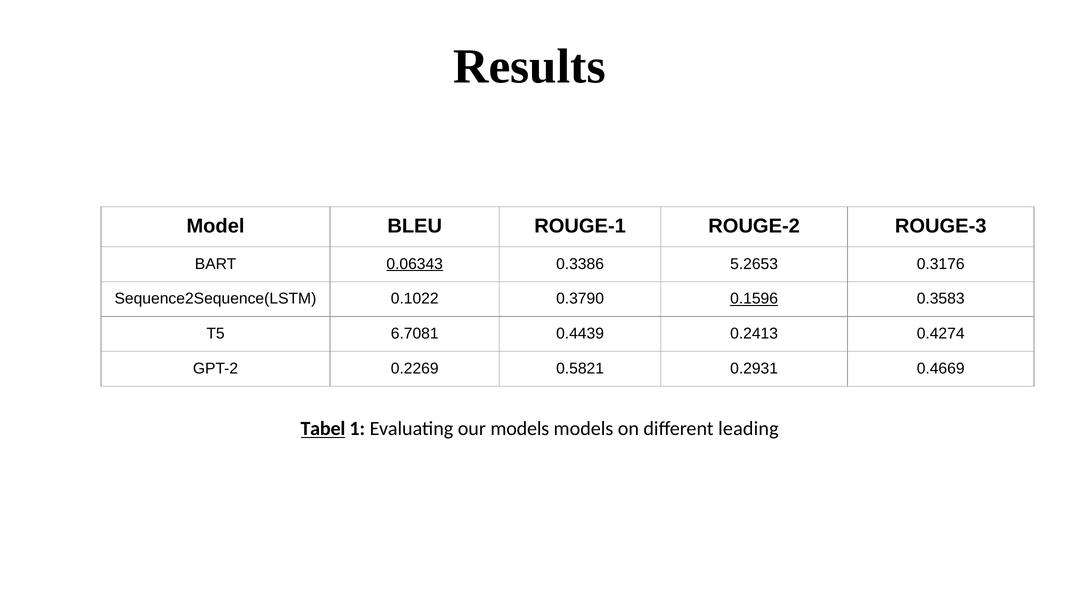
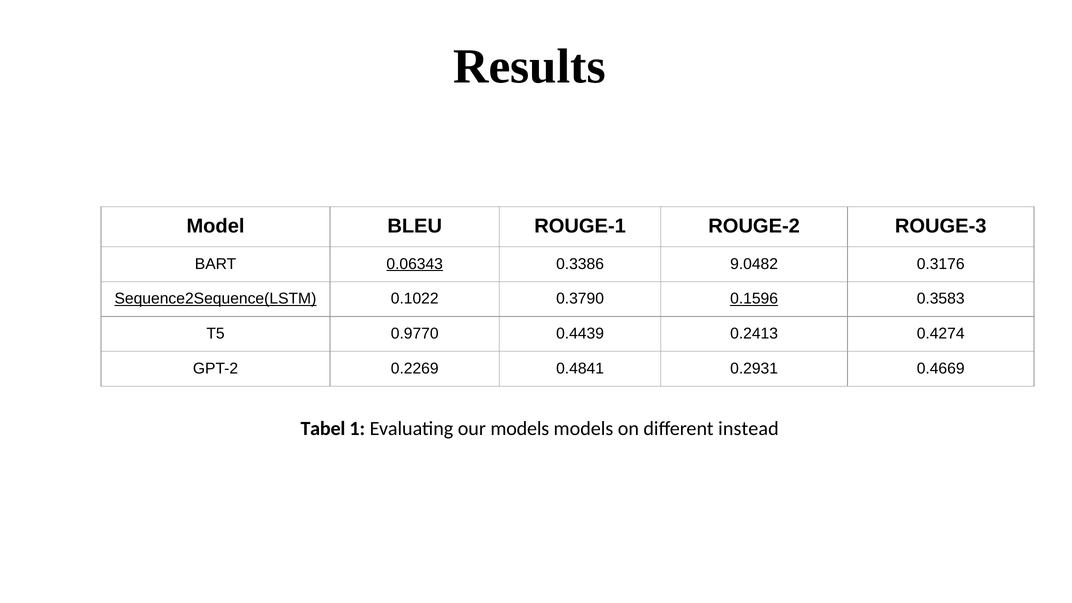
5.2653: 5.2653 -> 9.0482 (754, 264)
Sequence2Sequence(LSTM underline: none -> present (215, 299)
6.7081: 6.7081 -> 0.9770 (415, 334)
0.5821: 0.5821 -> 0.4841 (580, 368)
Tabel underline: present -> none (323, 429)
leading: leading -> instead (748, 429)
